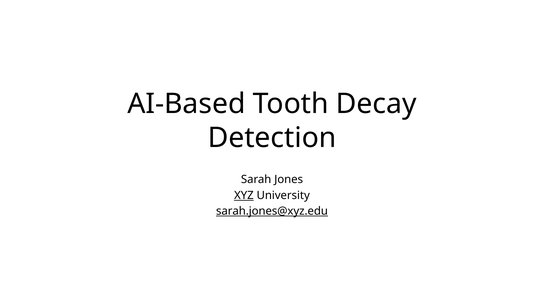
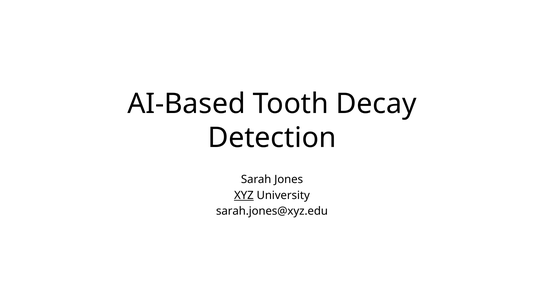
sarah.jones@xyz.edu underline: present -> none (272, 211)
